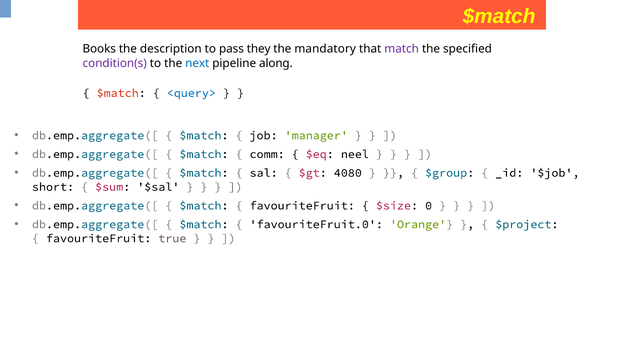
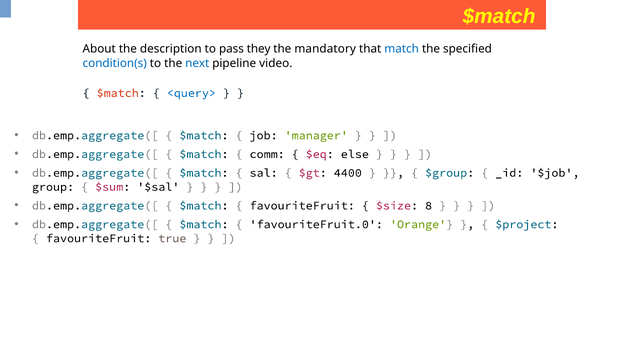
Books: Books -> About (99, 49)
match colour: purple -> blue (402, 49)
condition(s colour: purple -> blue (115, 63)
along: along -> video (276, 63)
neel: neel -> else (355, 154)
4080: 4080 -> 4400 (348, 173)
short: short -> group (53, 187)
0: 0 -> 8 (429, 206)
